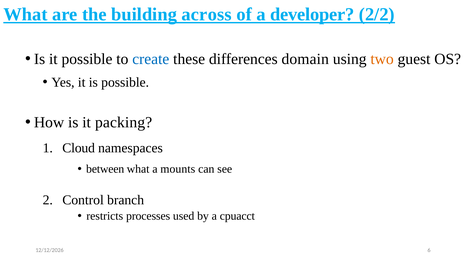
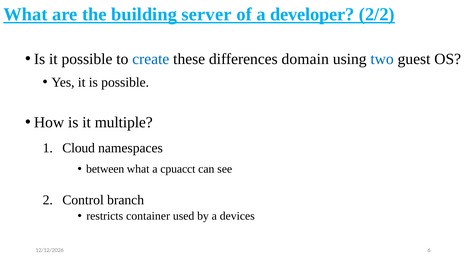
across: across -> server (207, 15)
two colour: orange -> blue (382, 59)
packing: packing -> multiple (124, 122)
mounts: mounts -> cpuacct (178, 169)
processes: processes -> container (148, 216)
cpuacct: cpuacct -> devices (237, 216)
